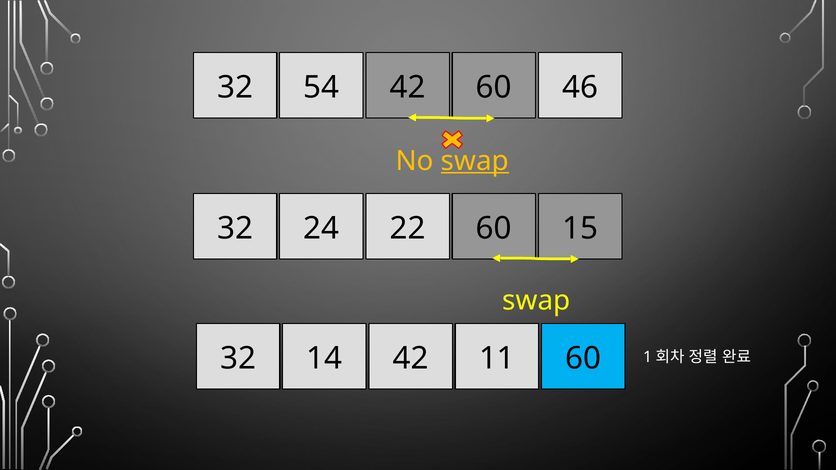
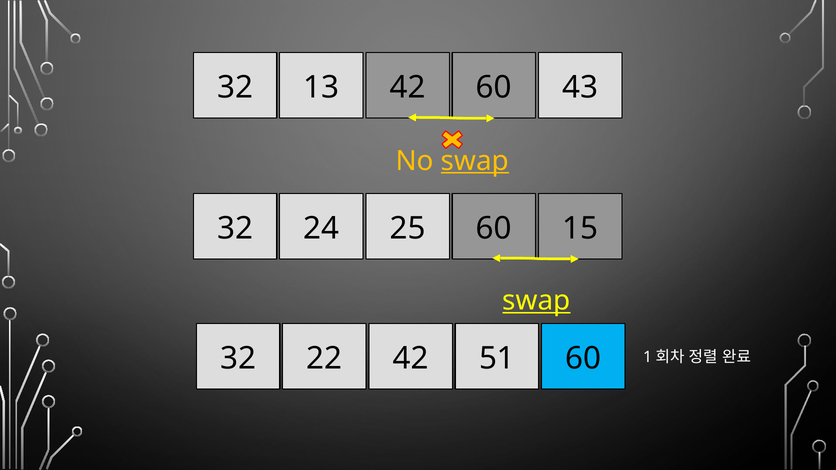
54: 54 -> 13 (321, 88)
46: 46 -> 43 (580, 88)
22: 22 -> 25 (408, 228)
swap underline: none -> present (536, 301)
14: 14 -> 22 (324, 359)
11: 11 -> 51 (497, 359)
